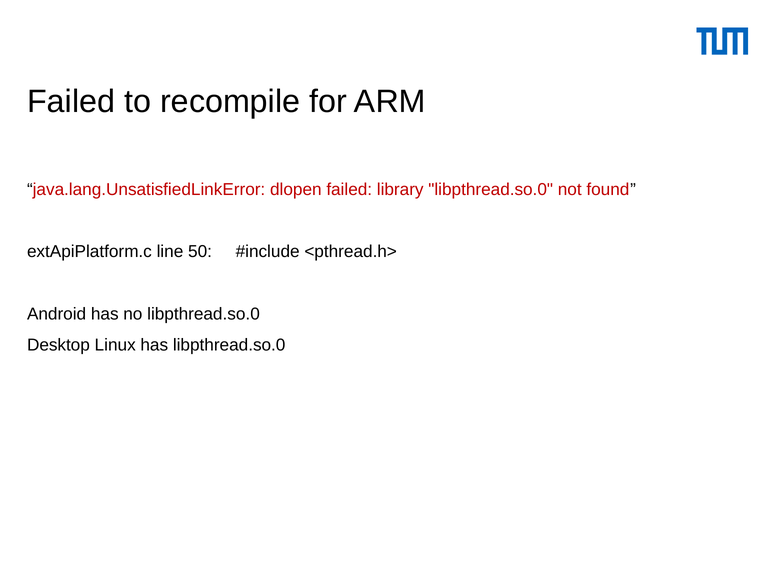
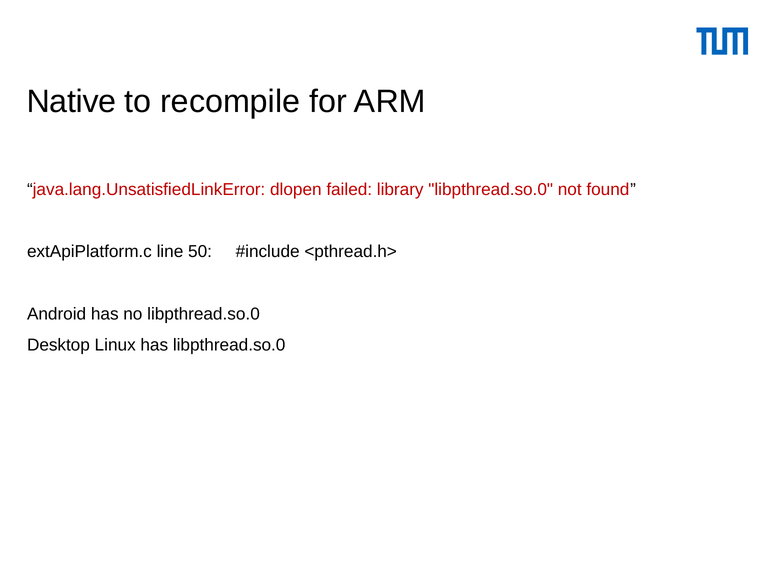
Failed: Failed -> Native (71, 102)
